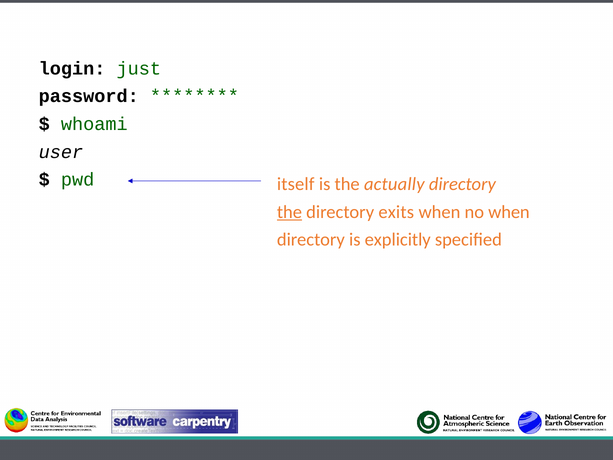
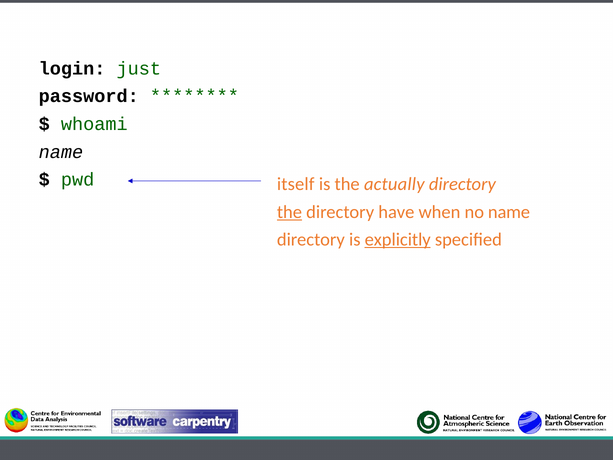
user: user -> name (61, 152)
exits: exits -> have (396, 212)
no when: when -> name (509, 212)
explicitly underline: none -> present (398, 240)
